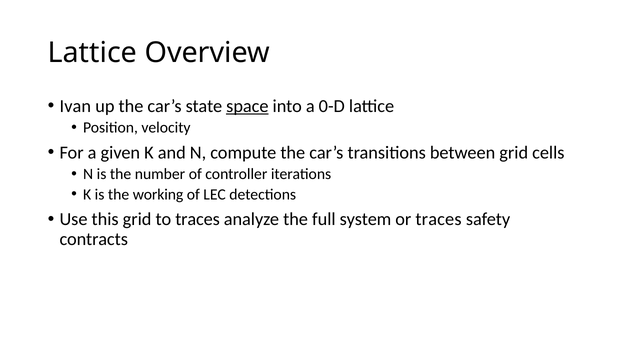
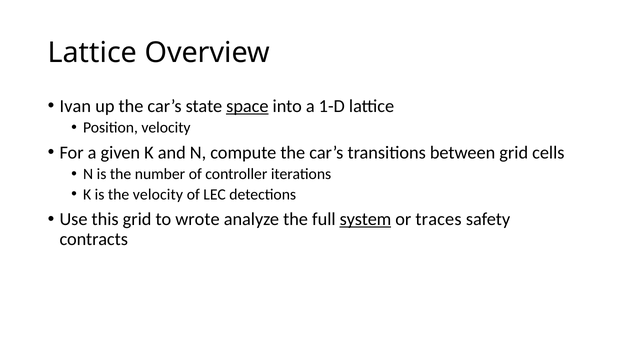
0-D: 0-D -> 1-D (332, 106)
the working: working -> velocity (158, 194)
to traces: traces -> wrote (197, 219)
system underline: none -> present (366, 219)
